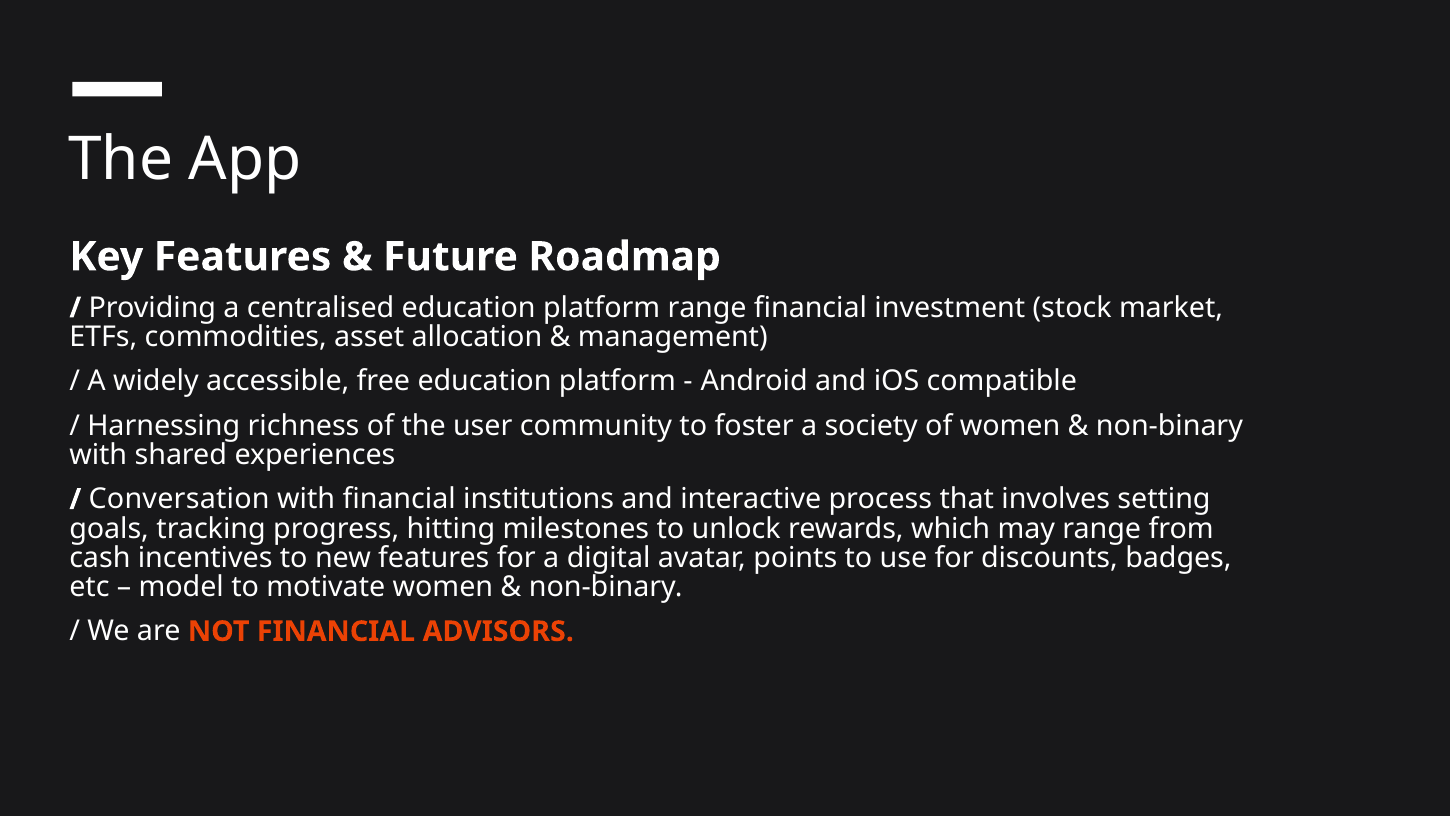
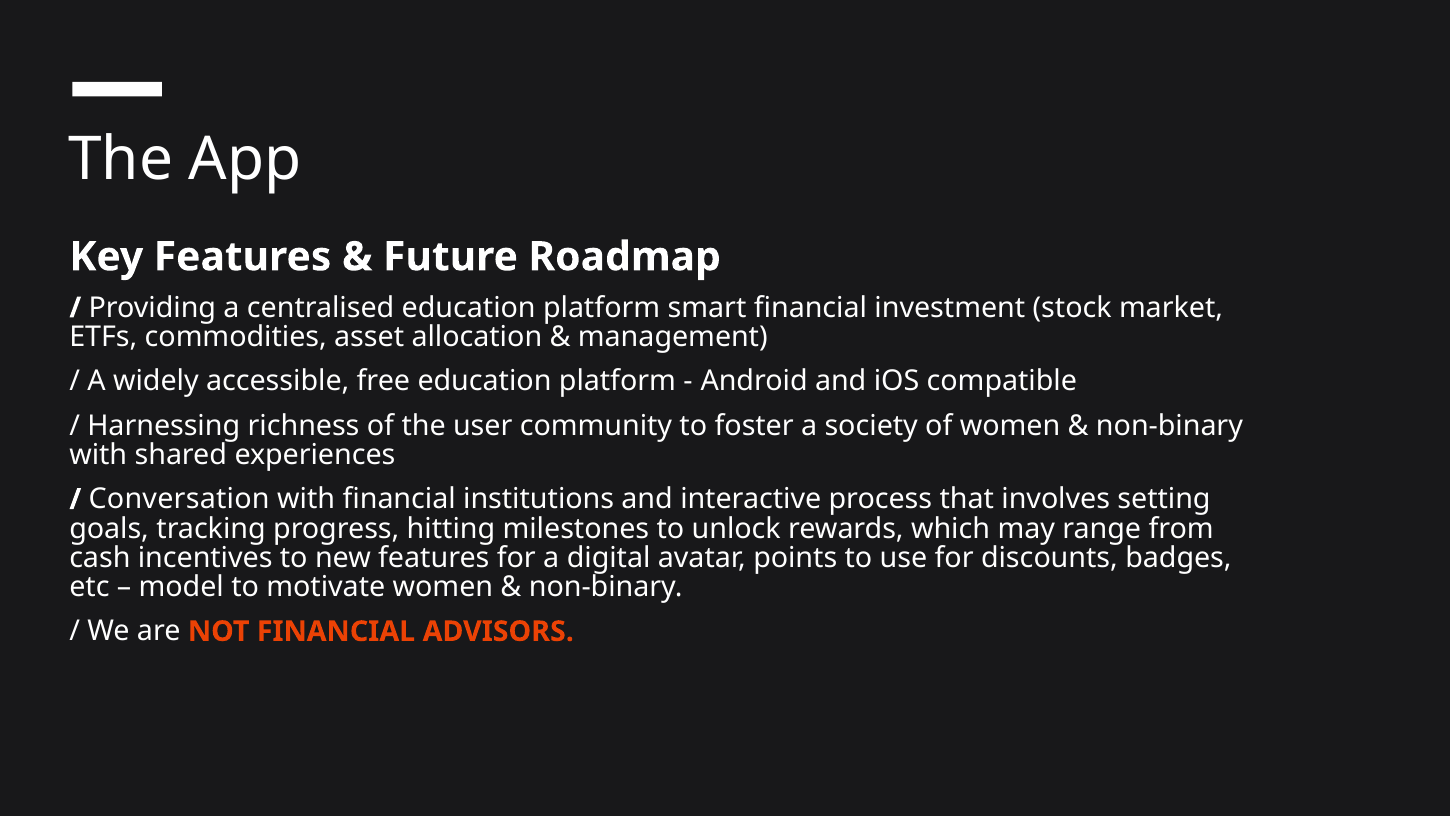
platform range: range -> smart (707, 308)
